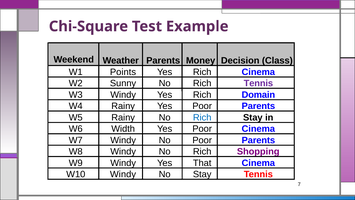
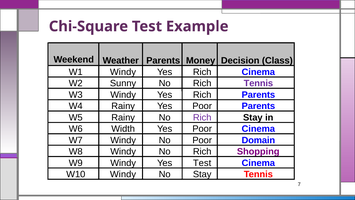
W1 Points: Points -> Windy (123, 72)
Rich Domain: Domain -> Parents (258, 95)
Rich colour: blue -> purple (202, 117)
No Poor Parents: Parents -> Domain (258, 140)
Yes That: That -> Test (202, 163)
